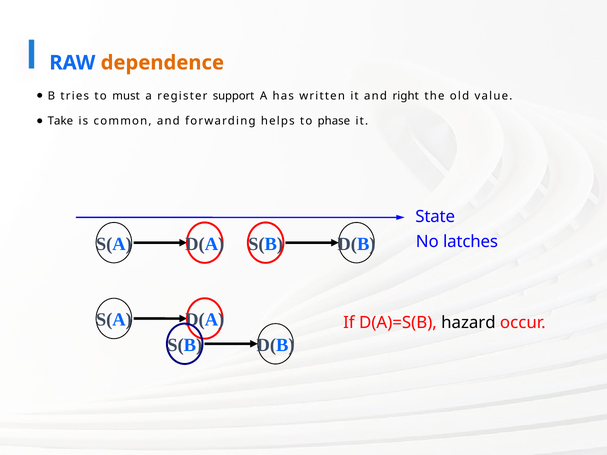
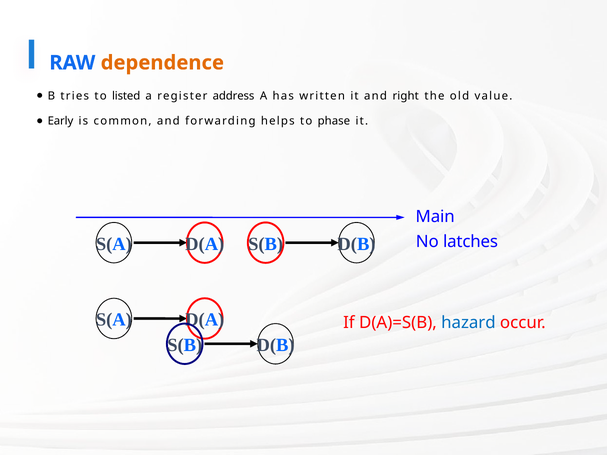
must: must -> listed (126, 96)
support: support -> address (234, 96)
Take: Take -> Early (60, 121)
State: State -> Main (435, 217)
hazard colour: black -> blue (468, 323)
